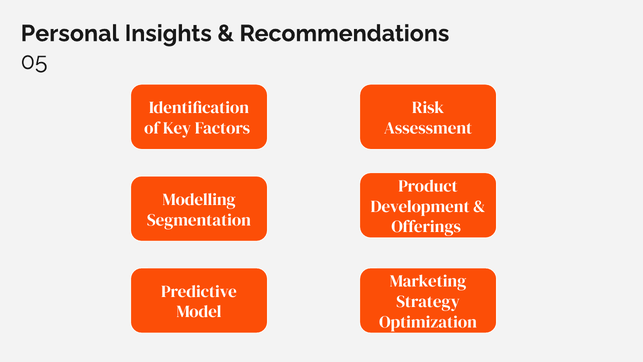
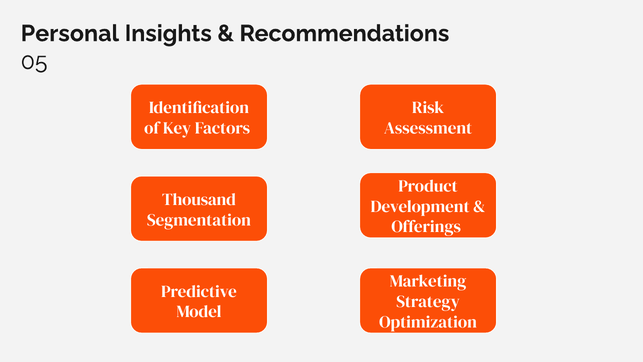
Modelling: Modelling -> Thousand (199, 199)
